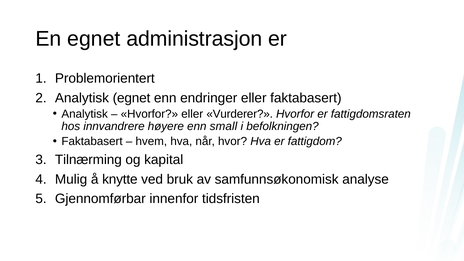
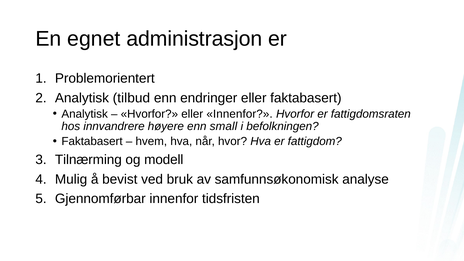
Analytisk egnet: egnet -> tilbud (131, 98)
eller Vurderer: Vurderer -> Innenfor (240, 114)
kapital: kapital -> modell (164, 160)
knytte: knytte -> bevist (120, 179)
